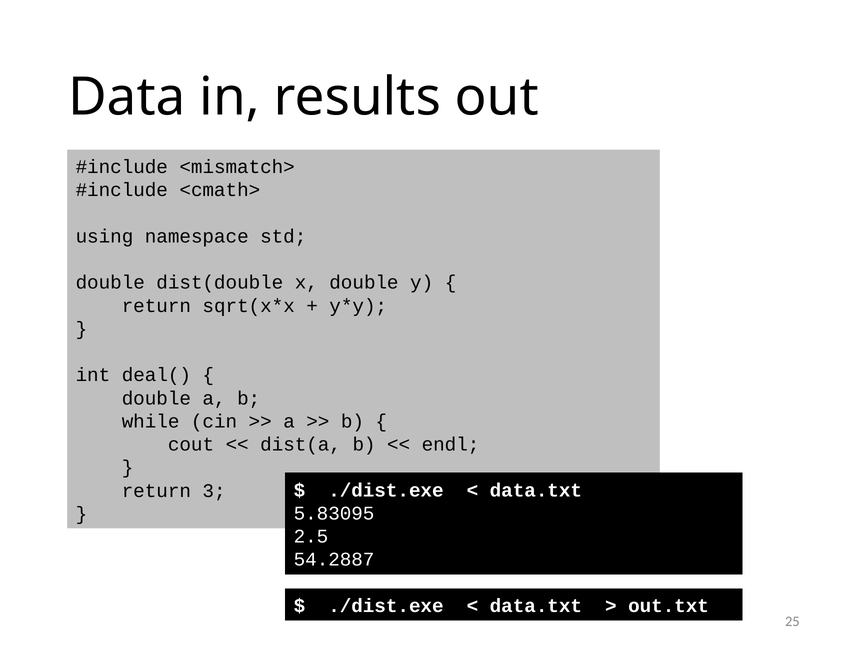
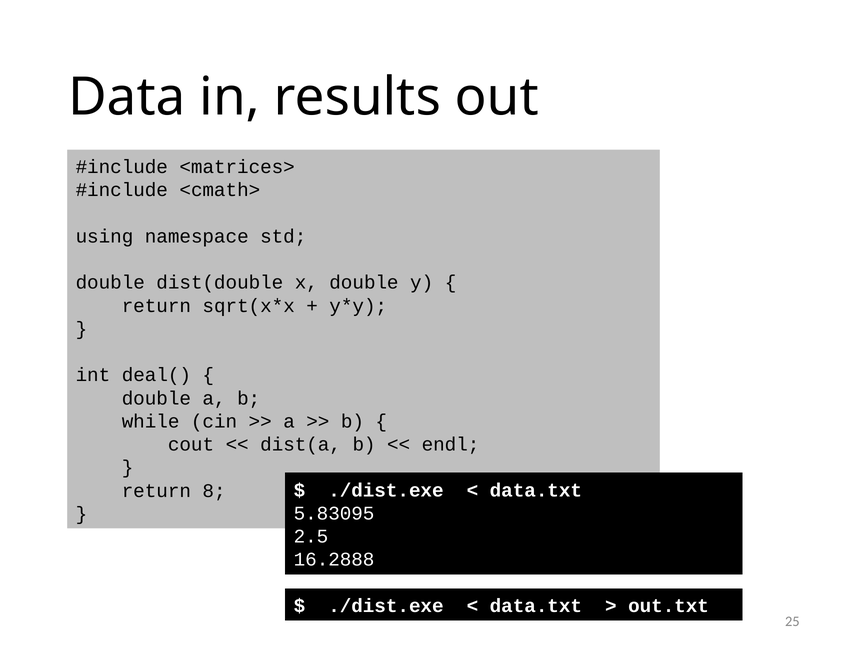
<mismatch>: <mismatch> -> <matrices> (237, 167)
3: 3 -> 8 (214, 491)
54.2887: 54.2887 -> 16.2888 (334, 560)
